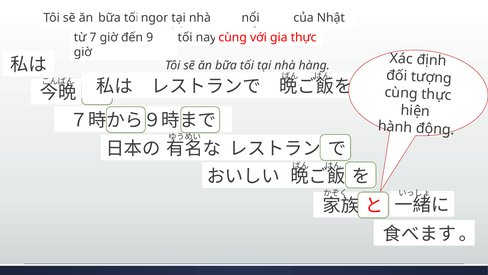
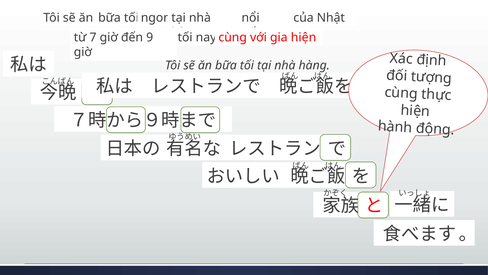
gia thực: thực -> hiện (304, 37)
